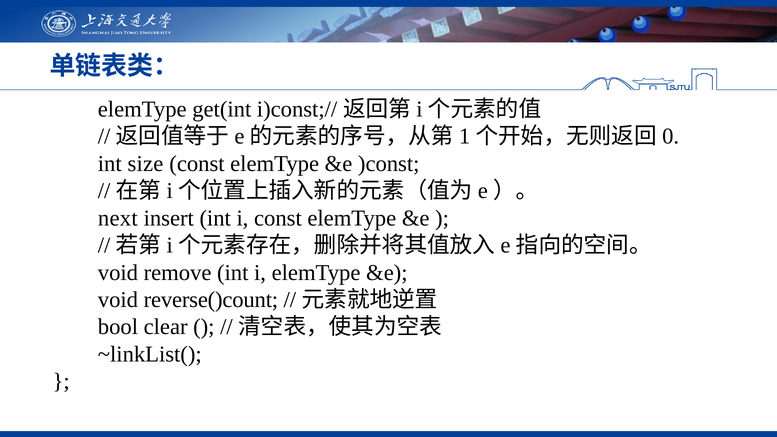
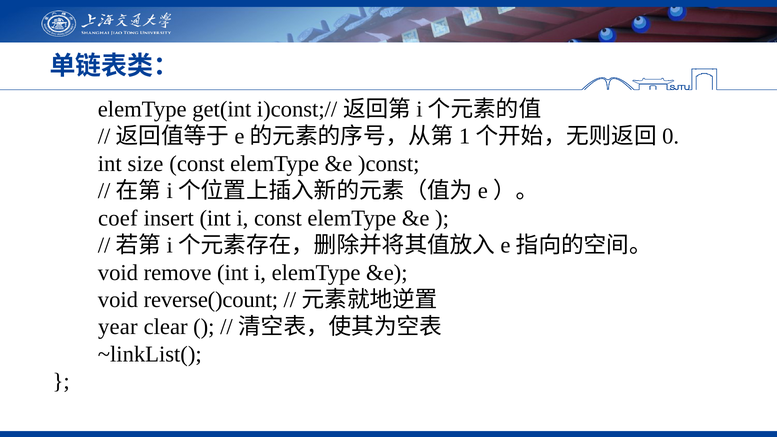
next: next -> coef (118, 218)
bool: bool -> year (118, 327)
